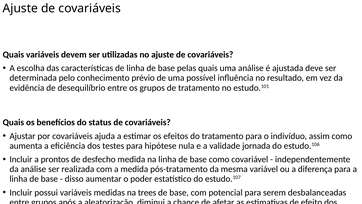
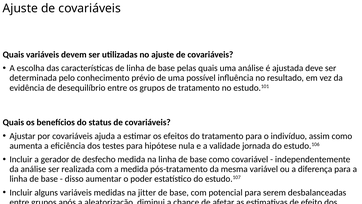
prontos: prontos -> gerador (55, 159)
possui: possui -> alguns (46, 192)
trees: trees -> jitter (147, 192)
